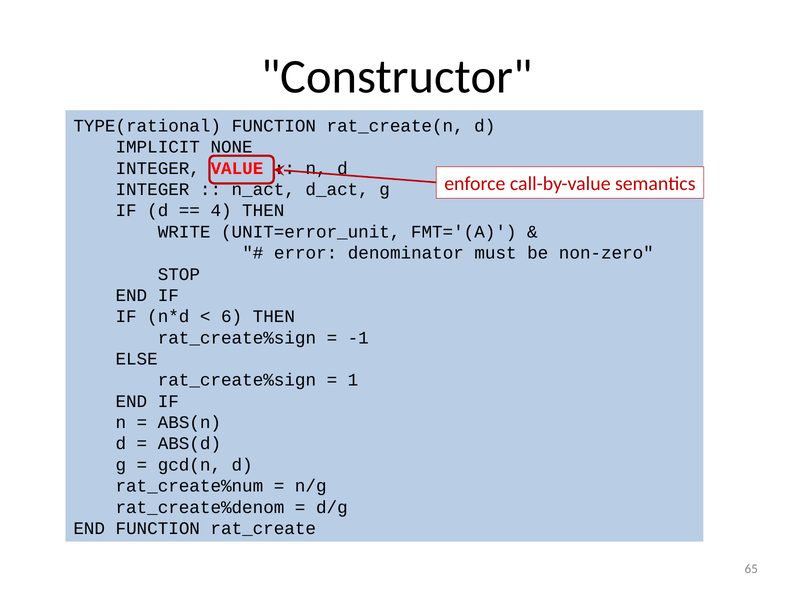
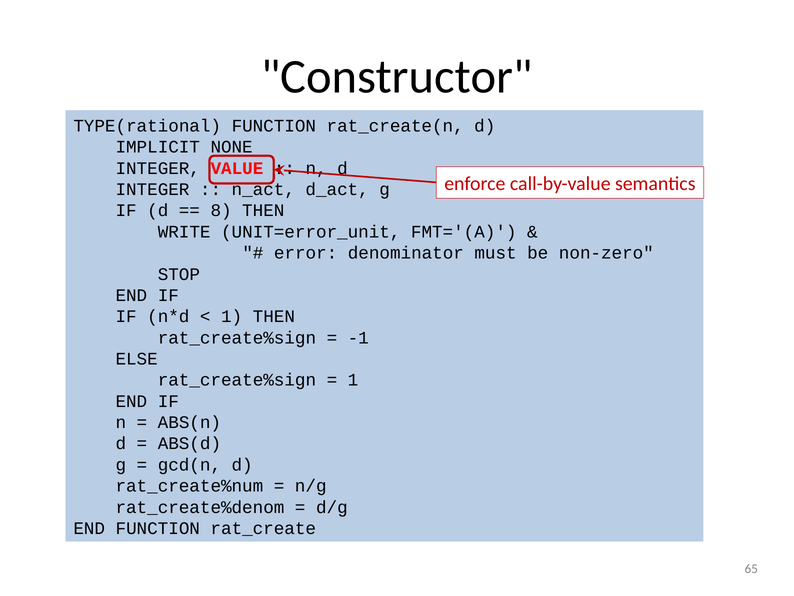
4: 4 -> 8 (221, 210)
6: 6 -> 1 (232, 316)
